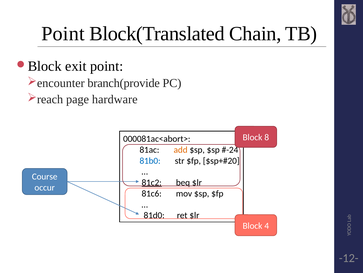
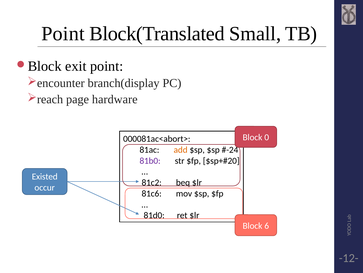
Chain: Chain -> Small (255, 34)
branch(provide: branch(provide -> branch(display (124, 83)
8: 8 -> 0 (267, 137)
81b0 colour: blue -> purple (150, 160)
Course: Course -> Existed (45, 176)
81c2 underline: present -> none (152, 182)
4: 4 -> 6 (267, 225)
